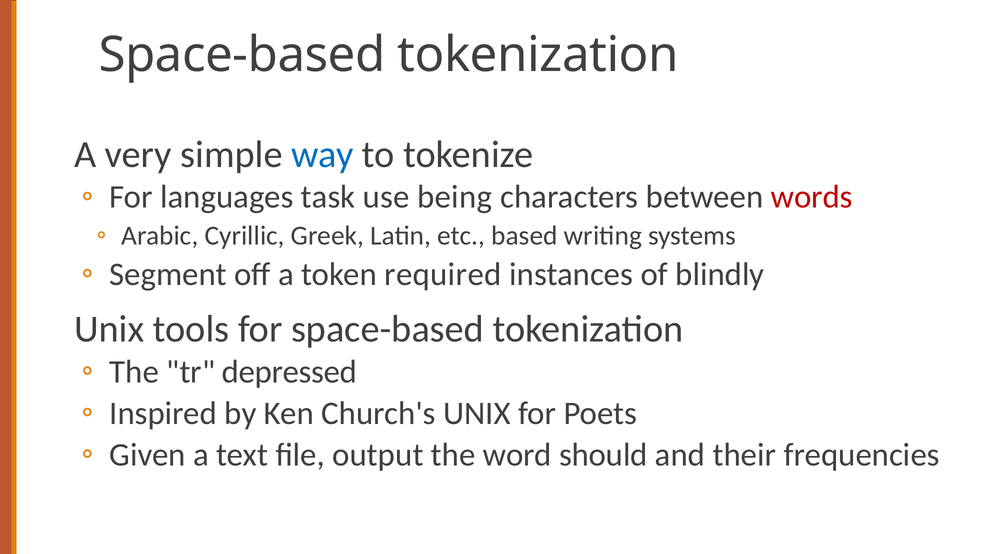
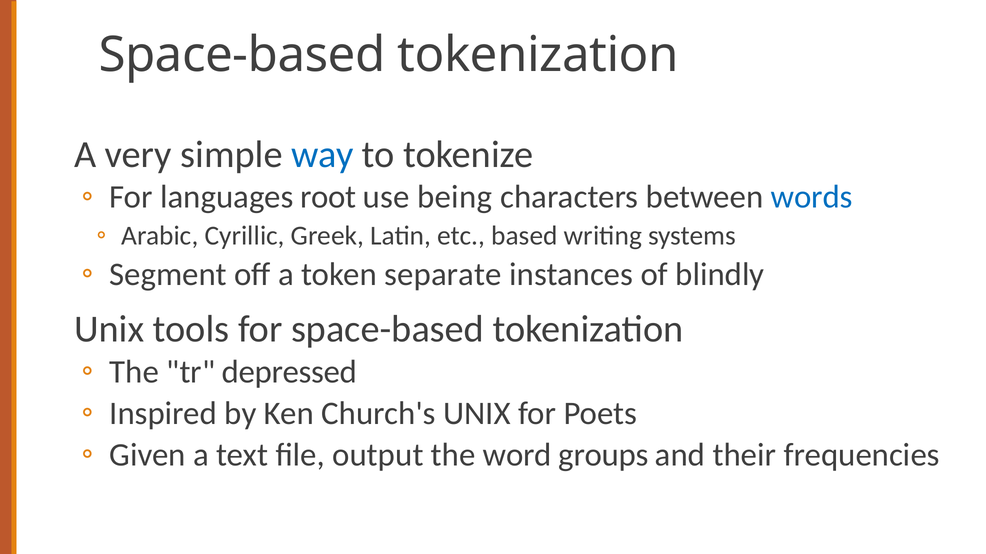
task: task -> root (328, 197)
words colour: red -> blue (812, 197)
required: required -> separate (443, 275)
should: should -> groups (603, 456)
